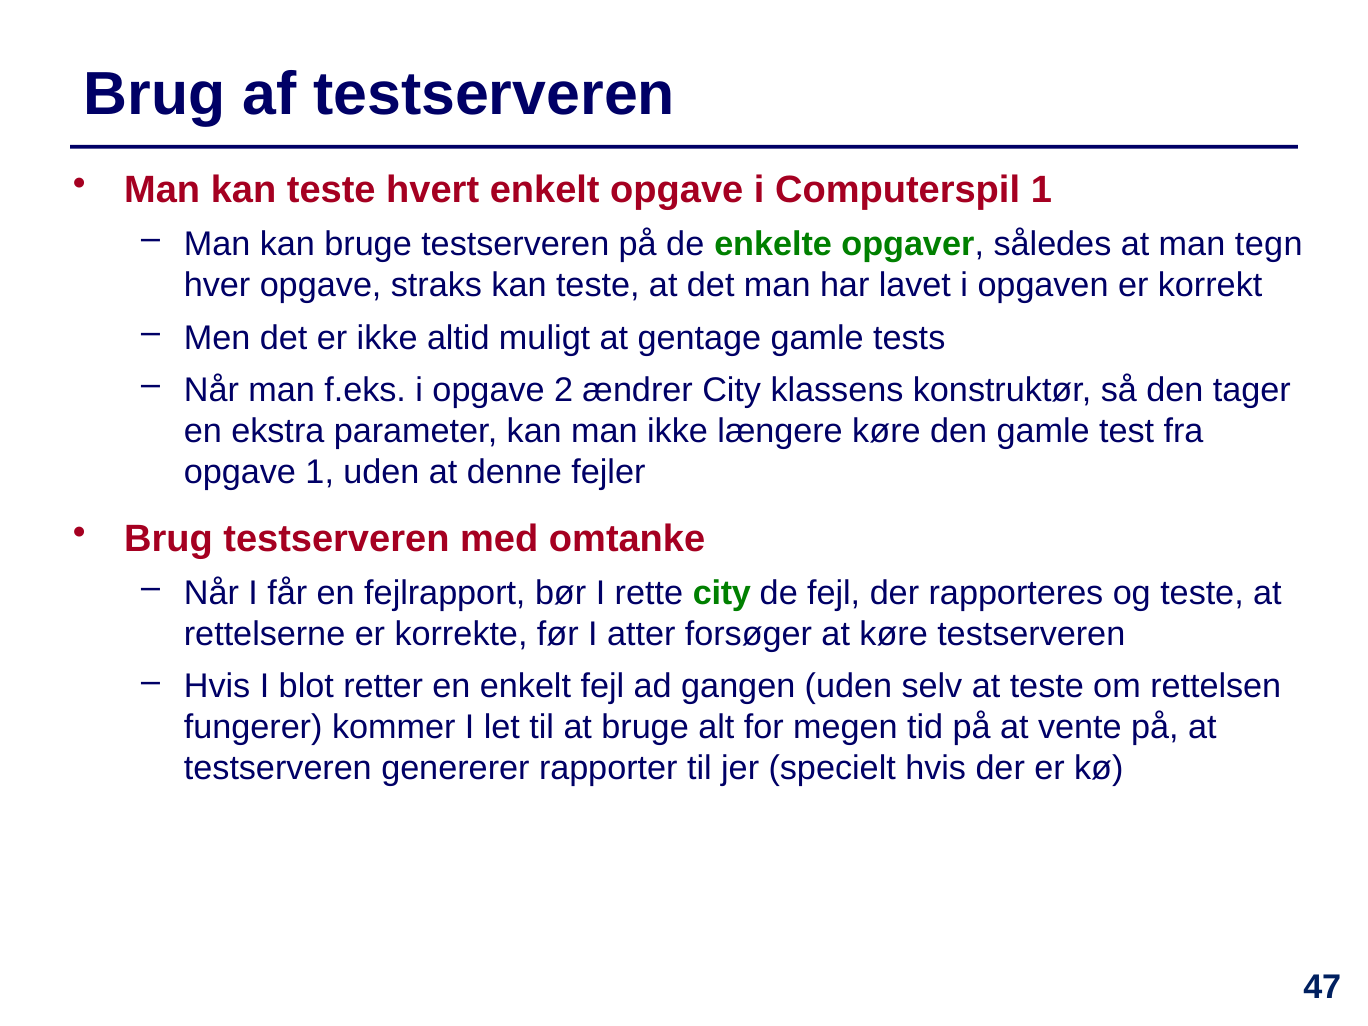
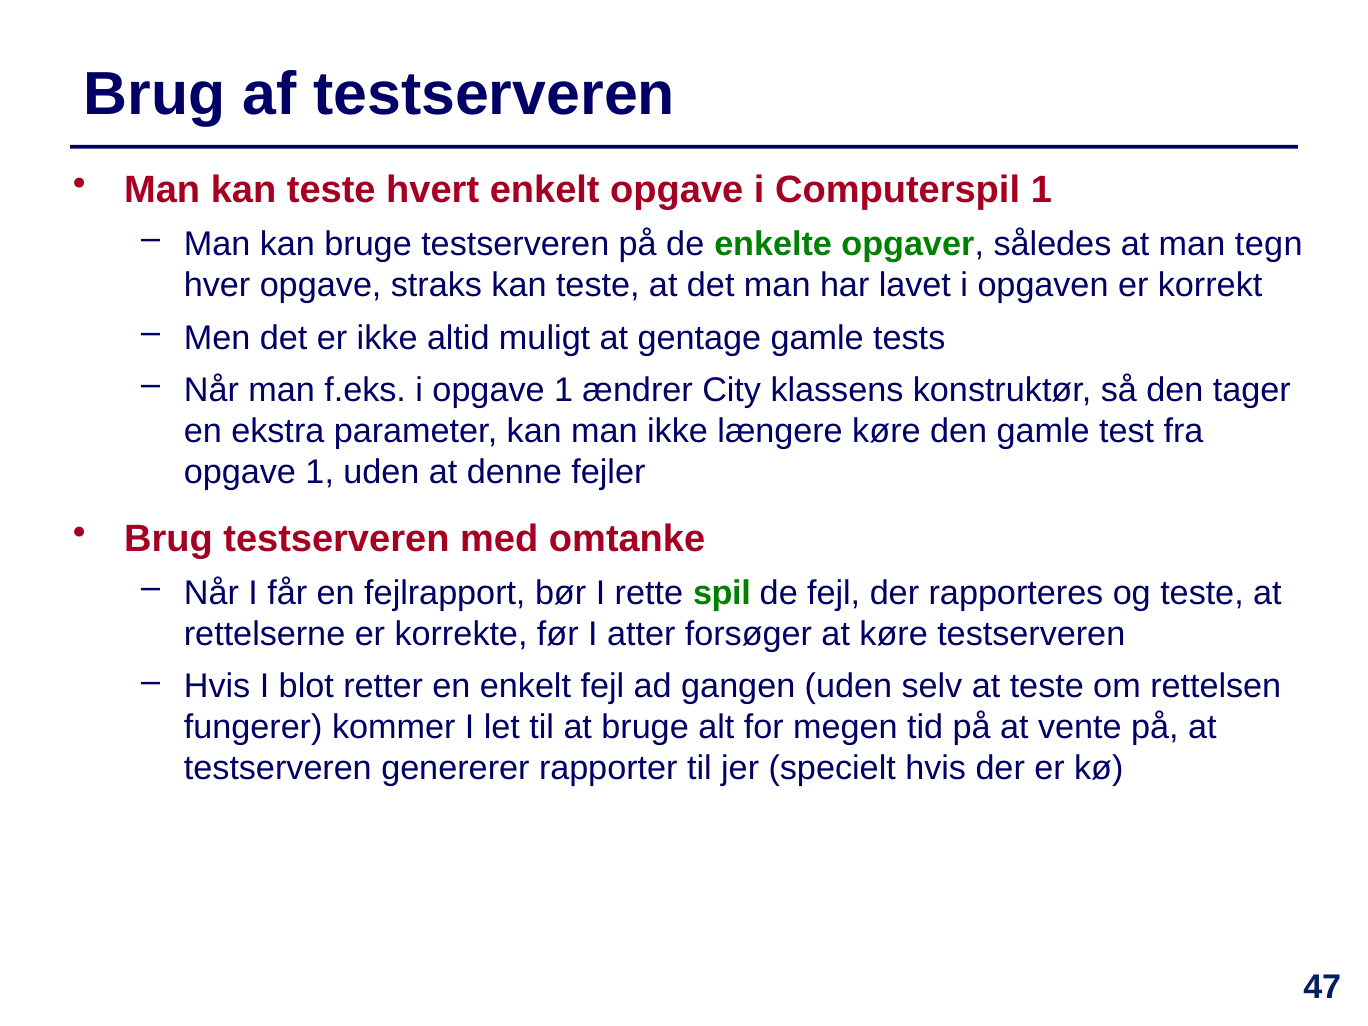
i opgave 2: 2 -> 1 (564, 390)
rette city: city -> spil (722, 593)
